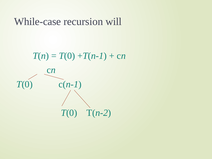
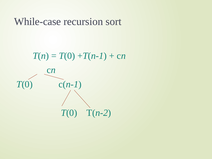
will: will -> sort (114, 22)
